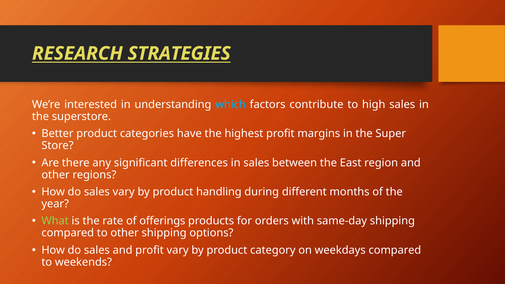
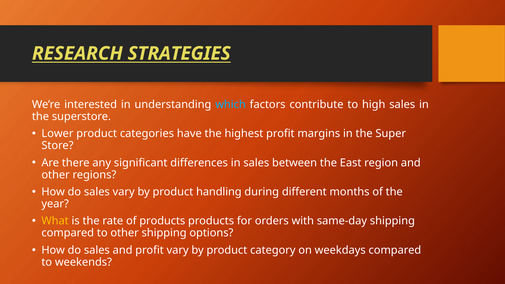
Better: Better -> Lower (57, 134)
What colour: light green -> yellow (55, 221)
of offerings: offerings -> products (162, 221)
